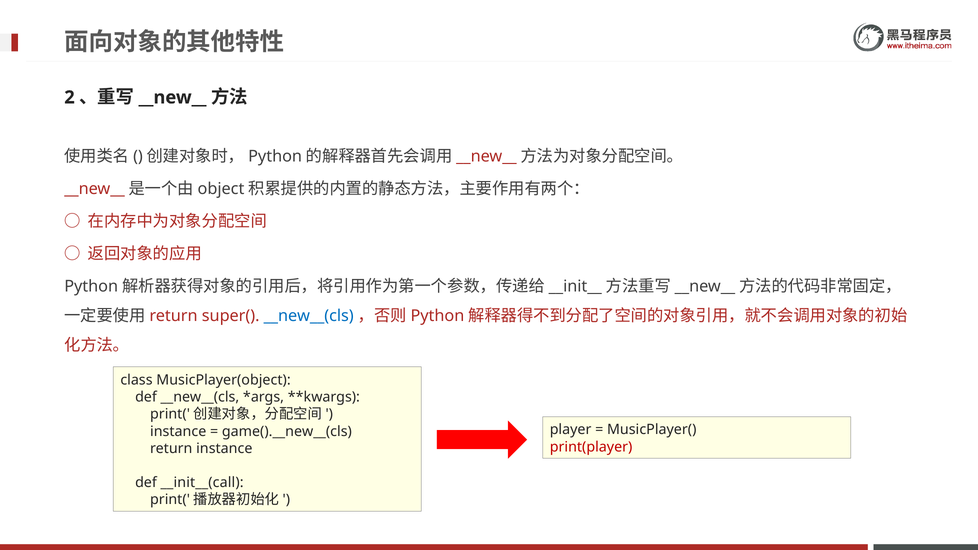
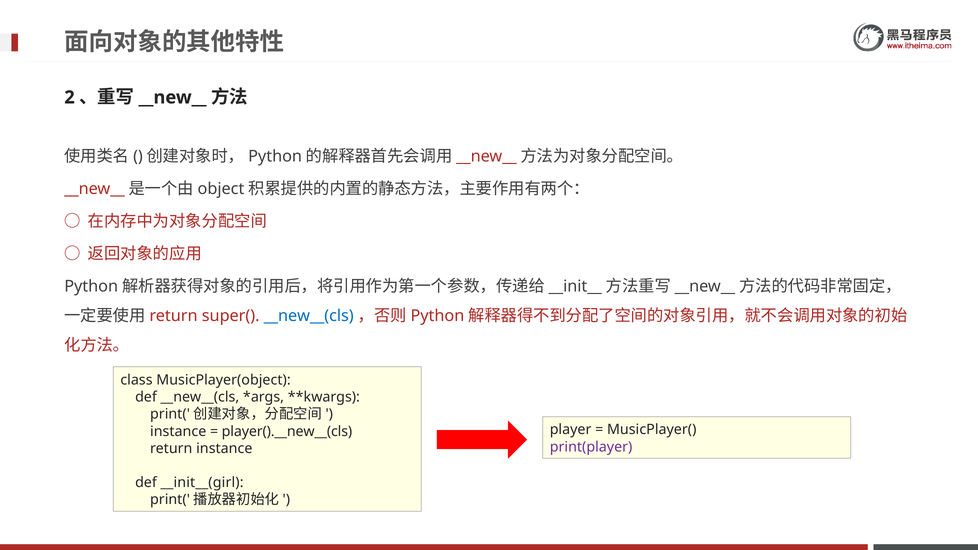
game().__new__(cls: game().__new__(cls -> player().__new__(cls (287, 431)
print(player colour: red -> purple (591, 447)
__init__(call: __init__(call -> __init__(girl (202, 483)
